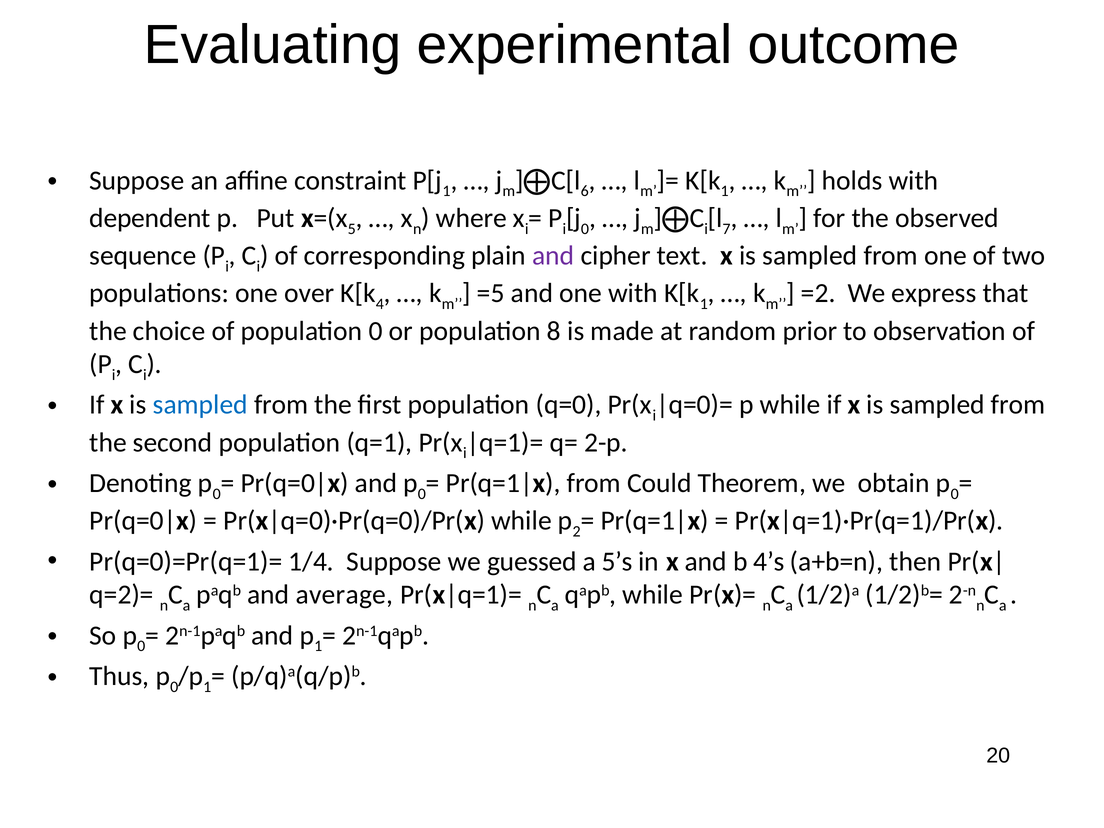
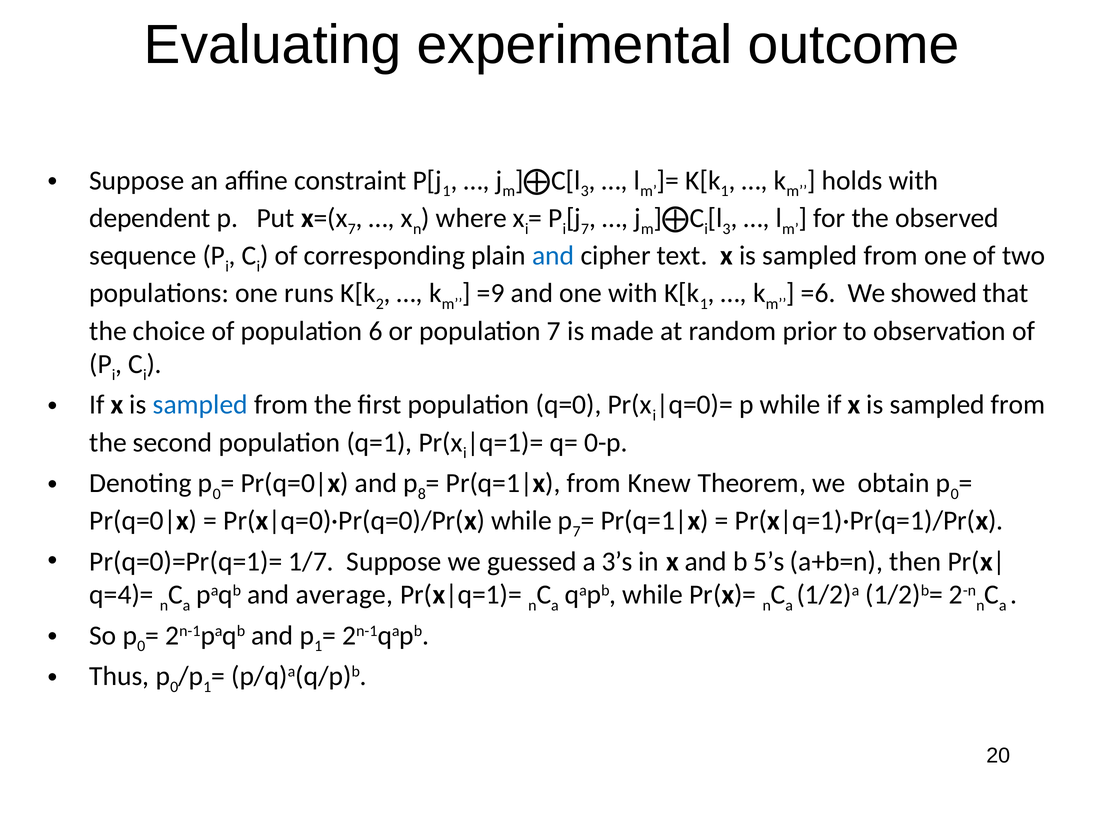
6: 6 -> 3 (585, 191)
7: 7 -> 3 (726, 229)
5: 5 -> 7 (352, 229)
0: 0 -> 7 (585, 229)
and colour: purple -> blue (553, 256)
over: over -> runs (309, 293)
4: 4 -> 2 (380, 304)
=5: =5 -> =9 (491, 293)
=2: =2 -> =6 (818, 293)
express: express -> showed (934, 293)
population 0: 0 -> 6 (376, 331)
population 8: 8 -> 7 (554, 331)
2-p: 2-p -> 0-p (606, 442)
and p 0: 0 -> 8 (422, 494)
Could: Could -> Knew (659, 483)
p 2: 2 -> 7 (577, 532)
1/4: 1/4 -> 1/7 (311, 562)
5’s: 5’s -> 3’s (617, 562)
4’s: 4’s -> 5’s (769, 562)
q=2)=: q=2)= -> q=4)= (122, 595)
